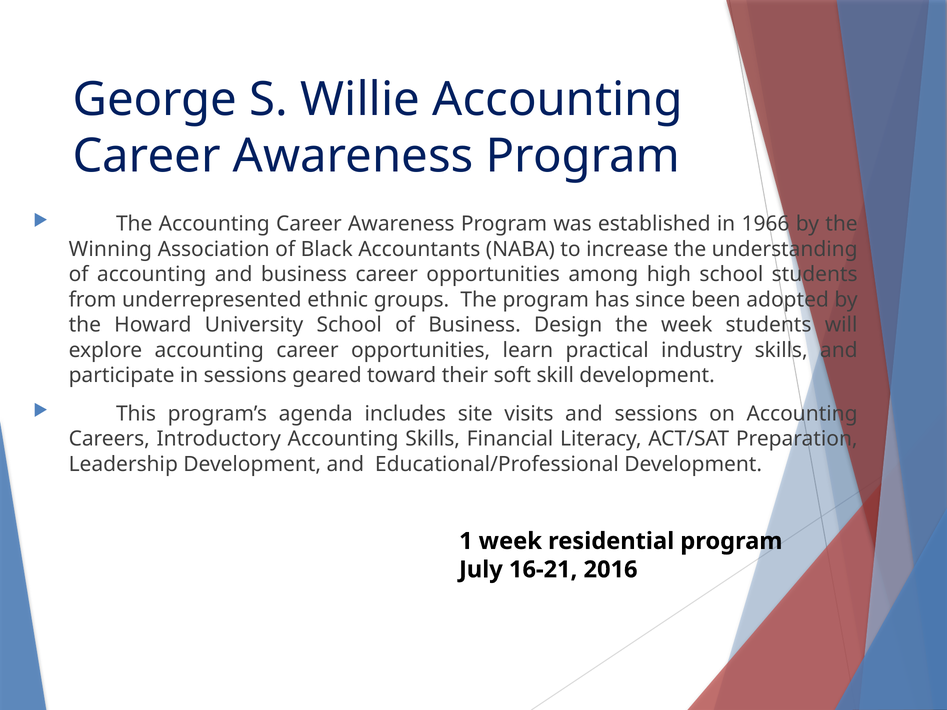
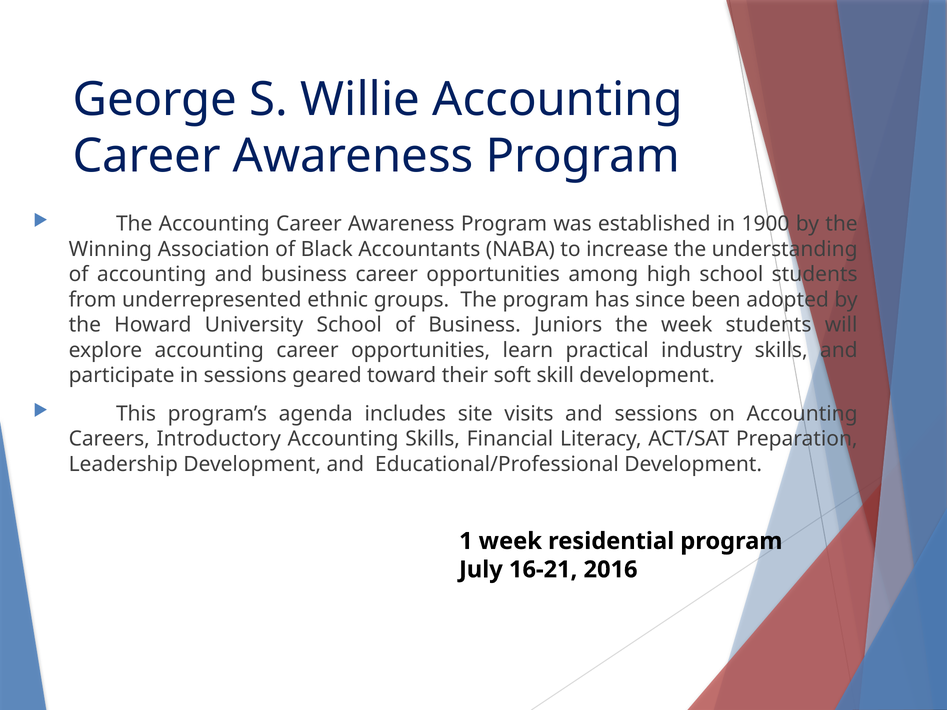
1966: 1966 -> 1900 (766, 224)
Design: Design -> Juniors (568, 325)
